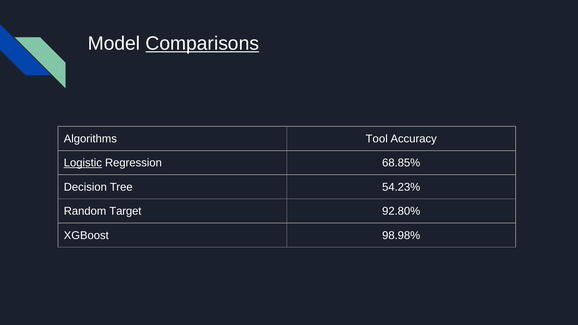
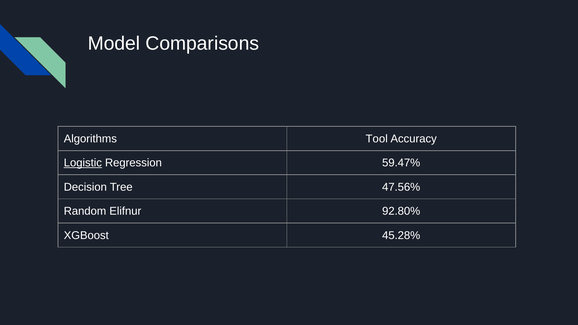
Comparisons underline: present -> none (202, 44)
68.85%: 68.85% -> 59.47% (401, 163)
54.23%: 54.23% -> 47.56% (401, 187)
Target: Target -> Elifnur (125, 211)
98.98%: 98.98% -> 45.28% (401, 235)
